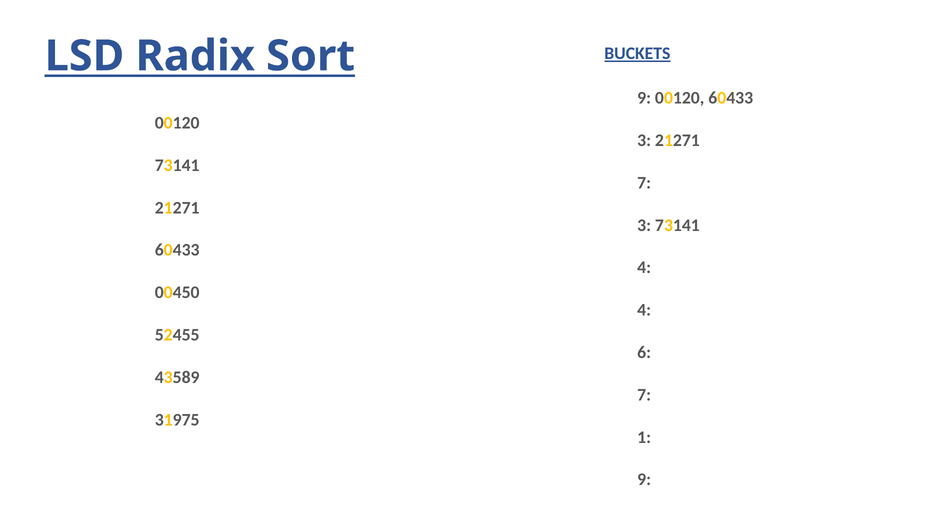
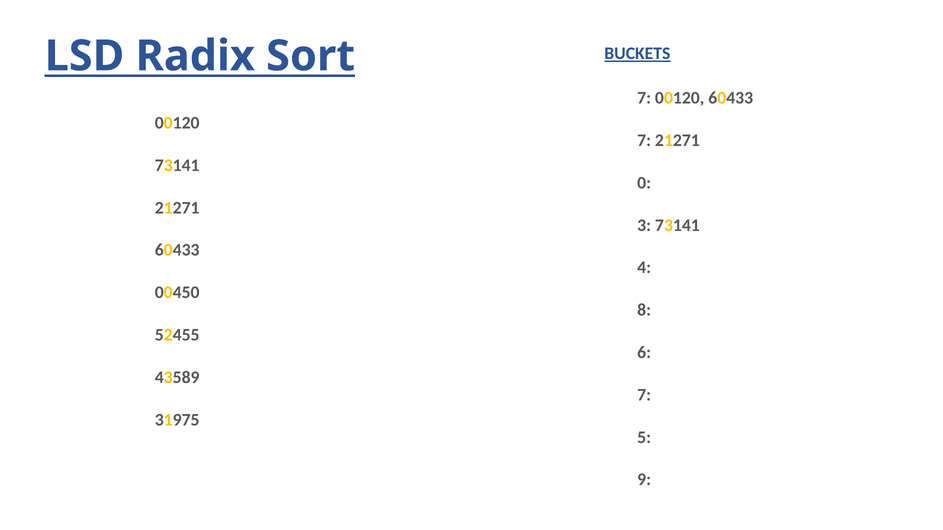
9: 9 -> 7 (644, 98)
3: 3 -> 7 (644, 141)
7: 7 -> 0 (644, 183)
4: 4 -> 8 (644, 310)
1: 1 -> 5 (644, 438)
